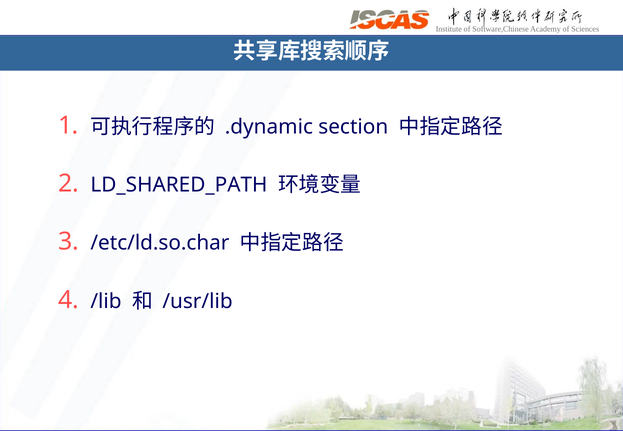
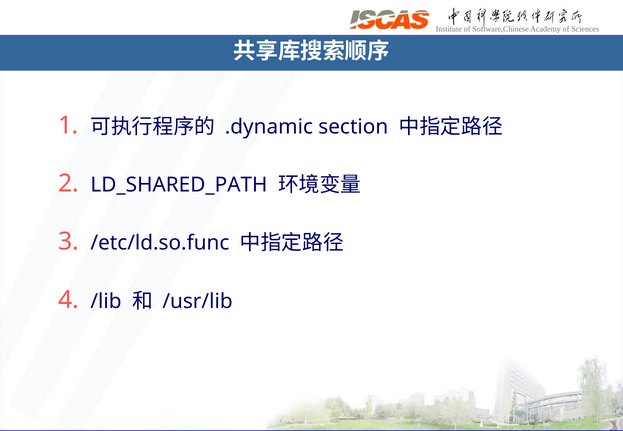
/etc/ld.so.char: /etc/ld.so.char -> /etc/ld.so.func (160, 243)
